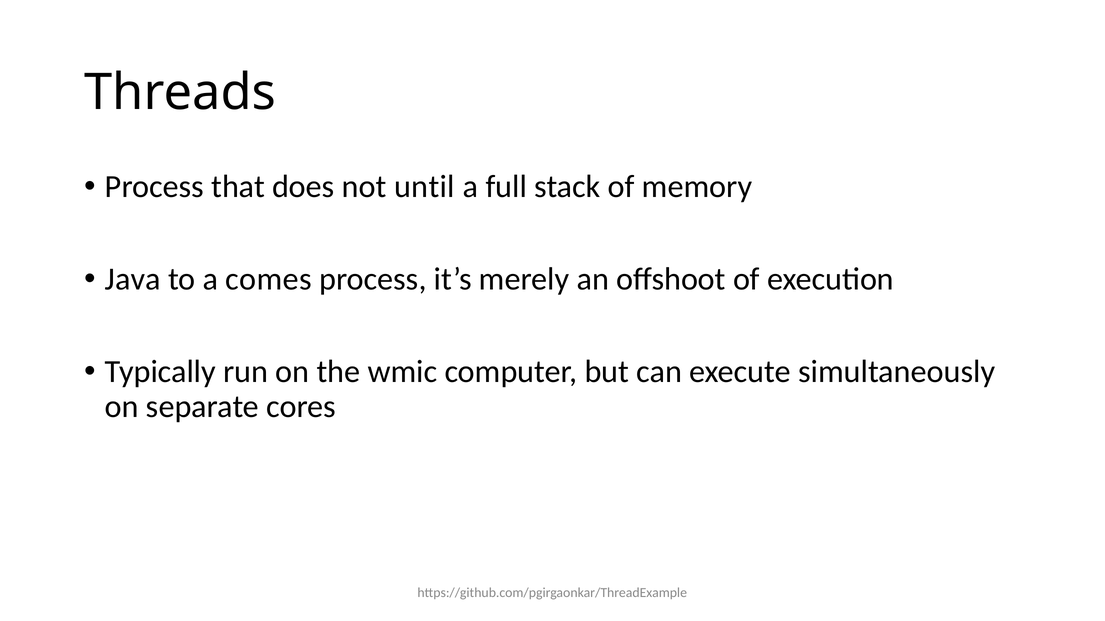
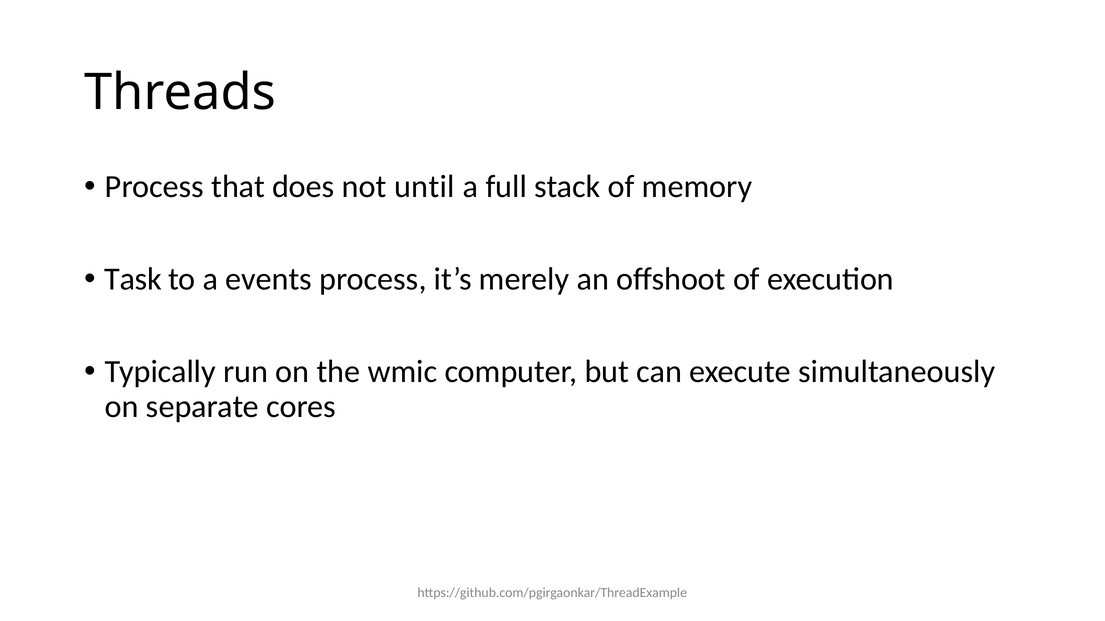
Java: Java -> Task (133, 279)
comes: comes -> events (269, 279)
